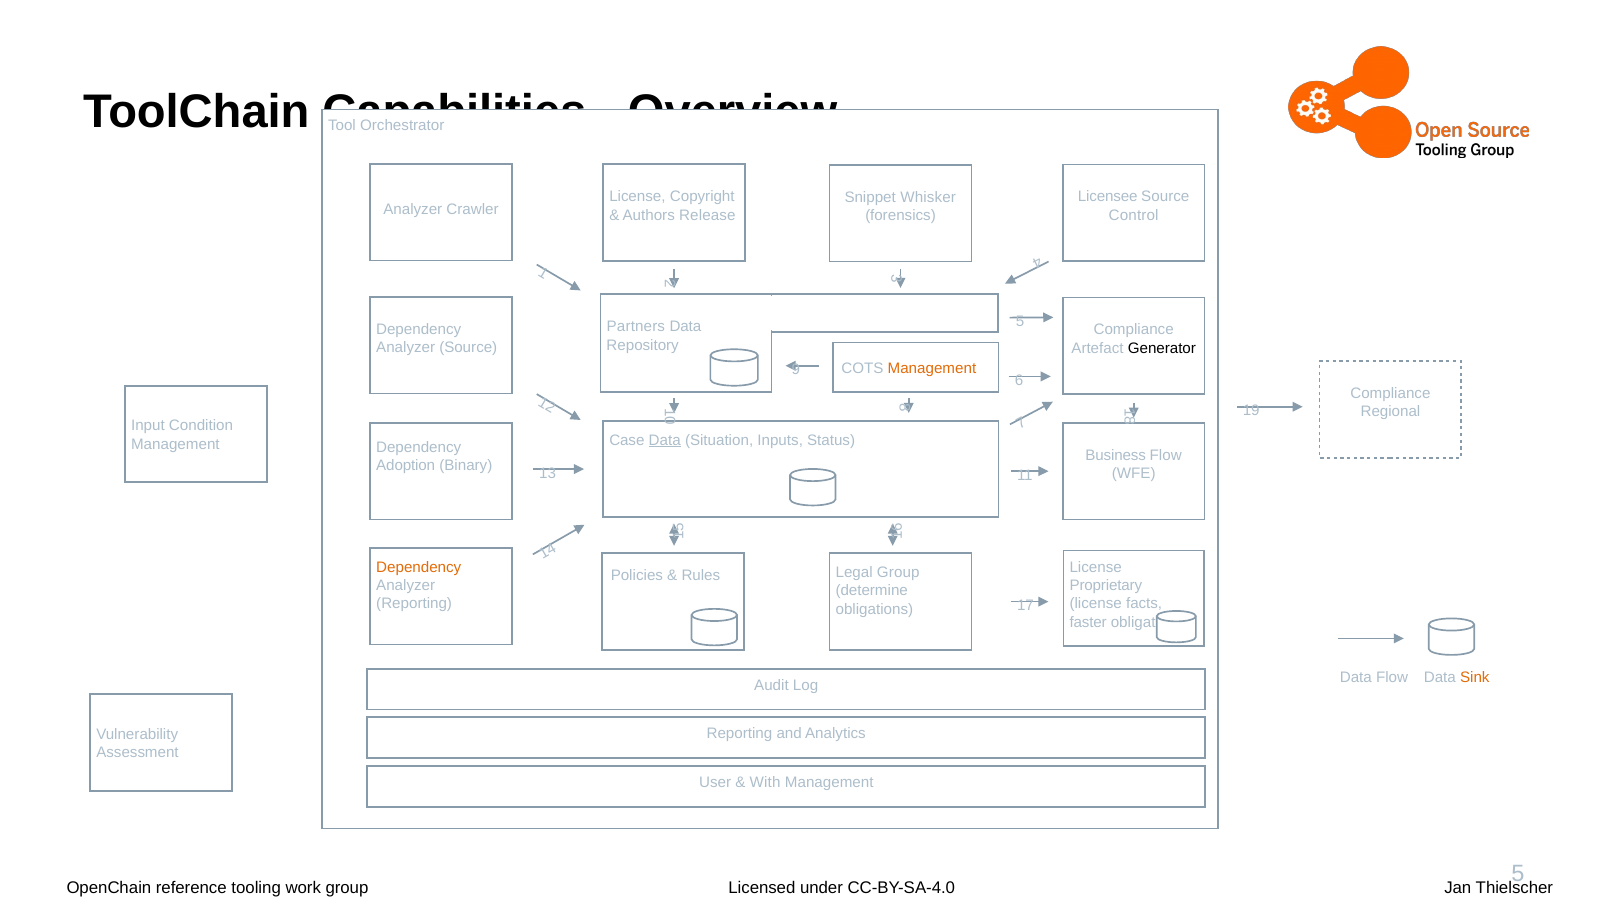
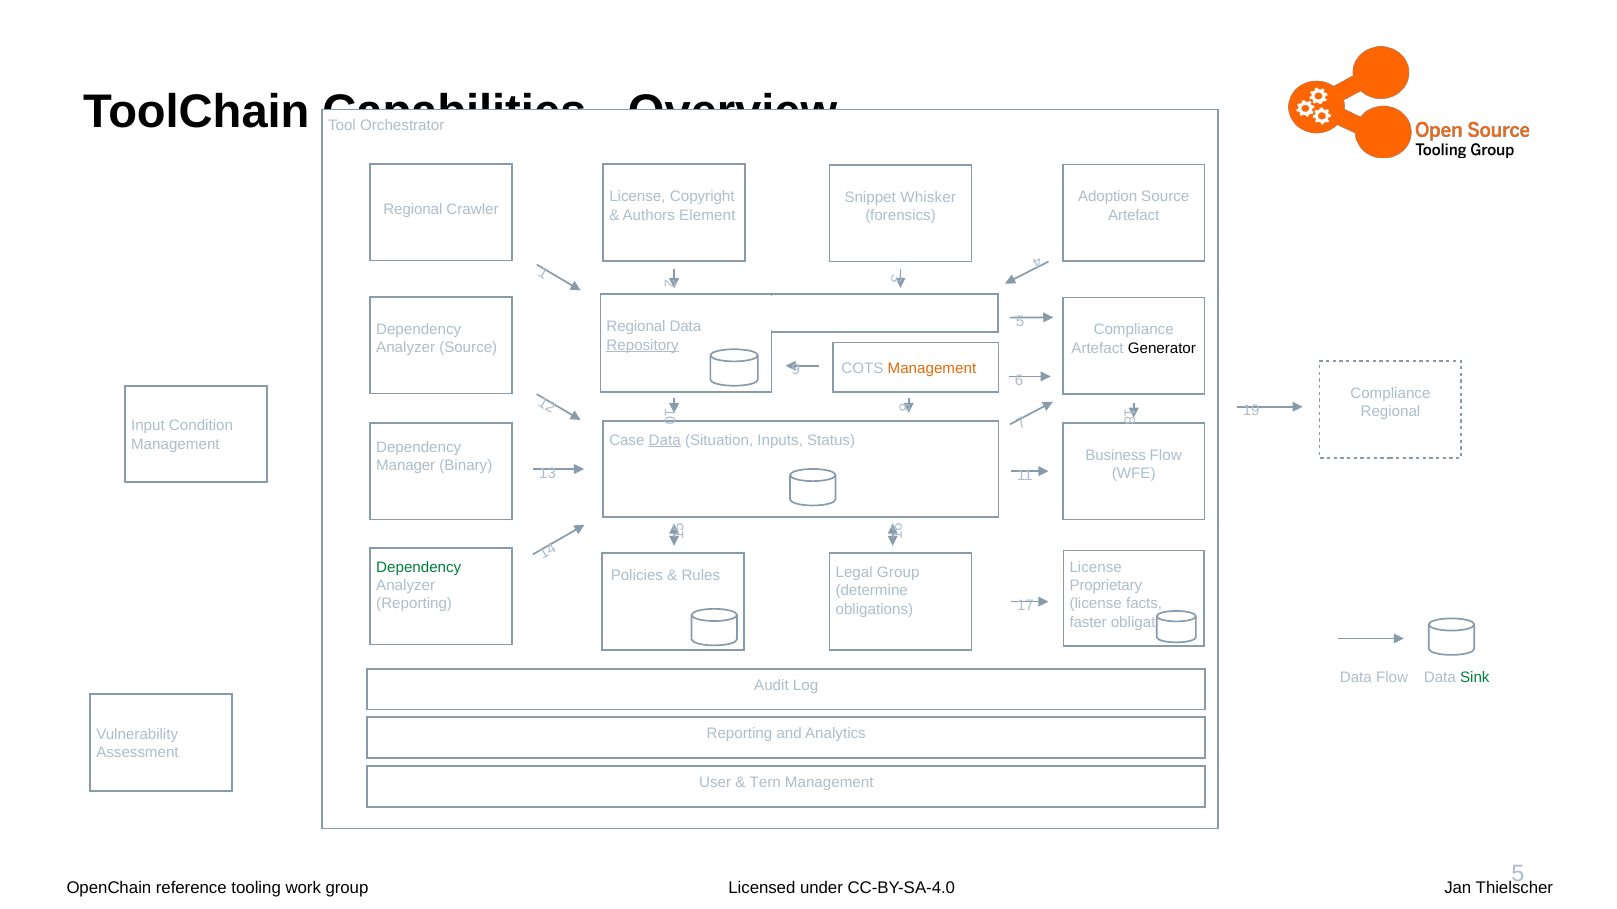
Licensee: Licensee -> Adoption (1108, 197)
Analyzer: Analyzer -> Regional (413, 210)
Release: Release -> Element (707, 215)
Control: Control -> Artefact (1134, 215)
Partners: Partners -> Regional (636, 327)
Repository underline: none -> present (643, 345)
Adoption: Adoption -> Manager (406, 466)
Dependency colour: orange -> green (419, 567)
Sink colour: orange -> green (1475, 678)
With: With -> Tern (765, 782)
